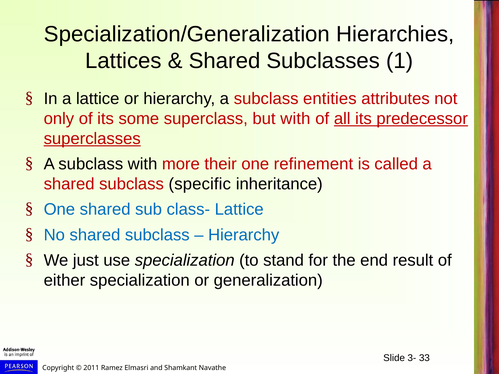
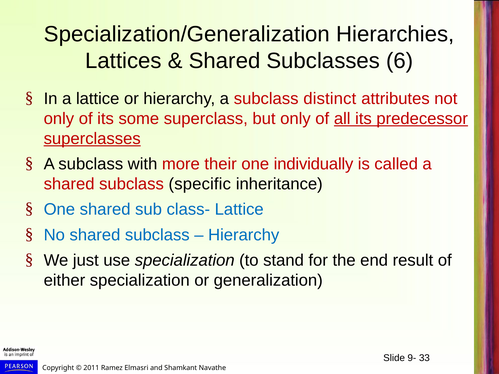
1: 1 -> 6 (400, 61)
entities: entities -> distinct (330, 99)
but with: with -> only (295, 119)
refinement: refinement -> individually (314, 164)
3-: 3- -> 9- (412, 358)
